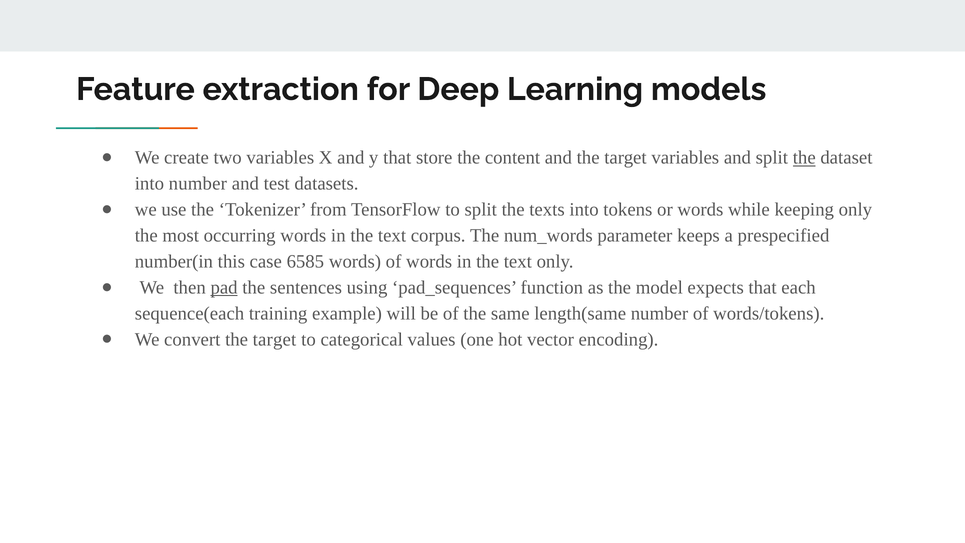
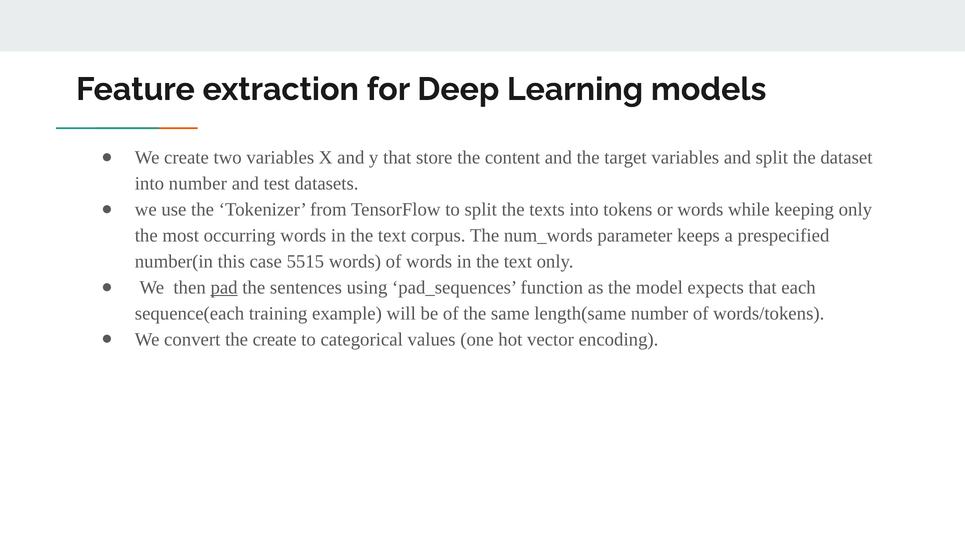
the underline: present -> none (804, 158)
6585: 6585 -> 5515 (305, 262)
convert the target: target -> create (275, 339)
